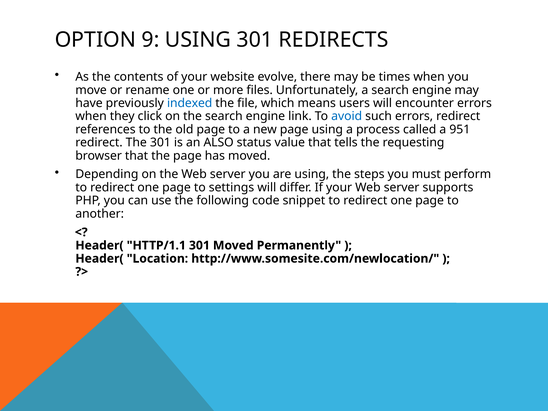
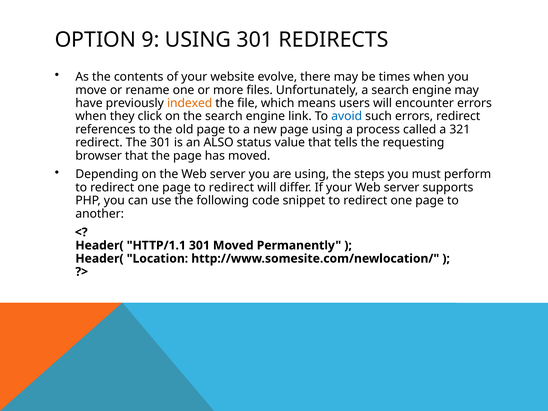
indexed colour: blue -> orange (190, 103)
951: 951 -> 321 (460, 129)
page to settings: settings -> redirect (231, 187)
